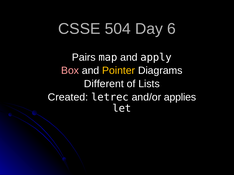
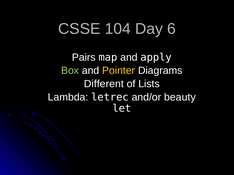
504: 504 -> 104 (118, 29)
Box colour: pink -> light green (70, 71)
Created: Created -> Lambda (68, 97)
applies: applies -> beauty (180, 97)
